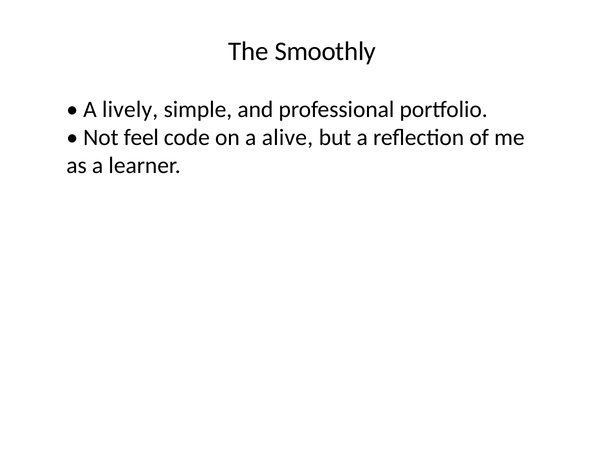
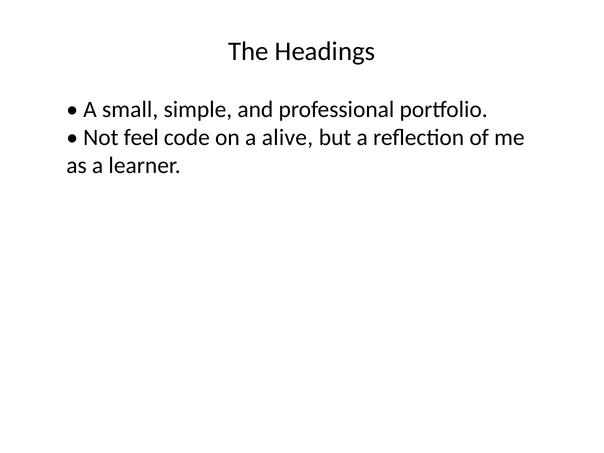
Smoothly: Smoothly -> Headings (325, 51)
lively: lively -> small (130, 109)
